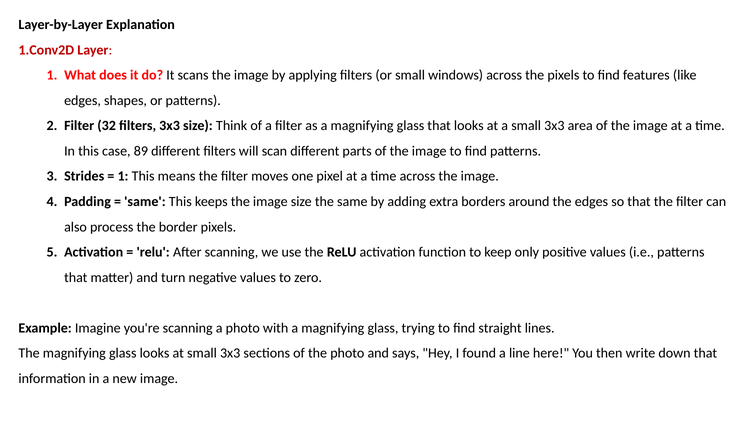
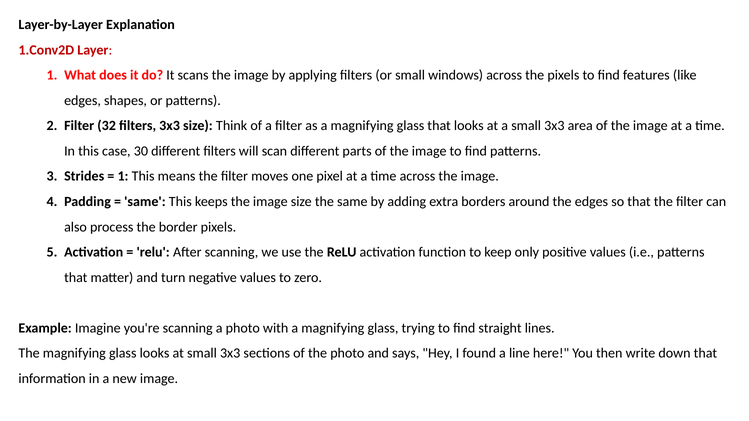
89: 89 -> 30 (141, 151)
